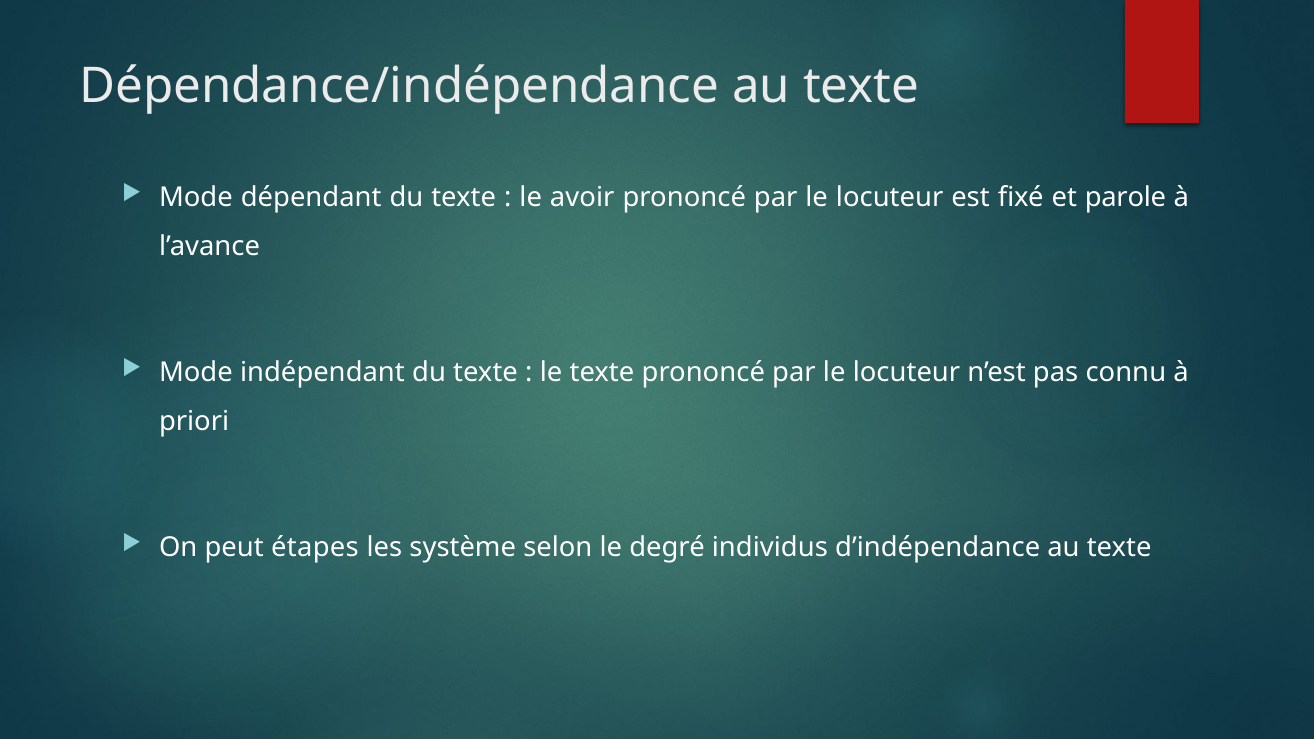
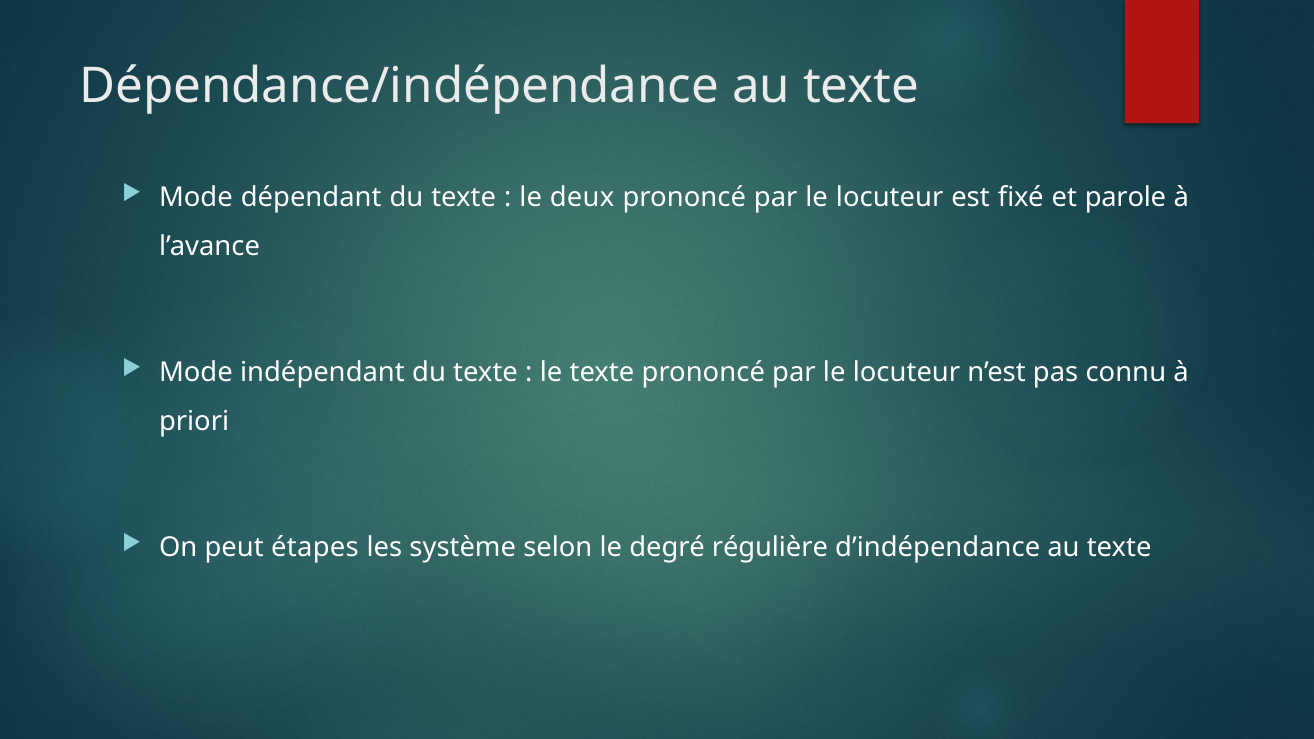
avoir: avoir -> deux (582, 197)
individus: individus -> régulière (770, 548)
